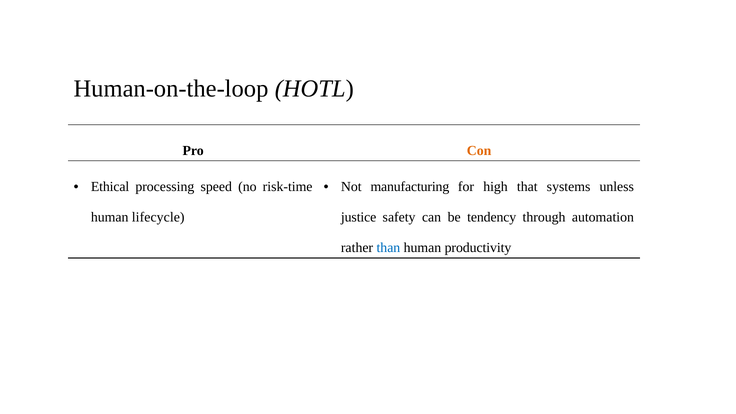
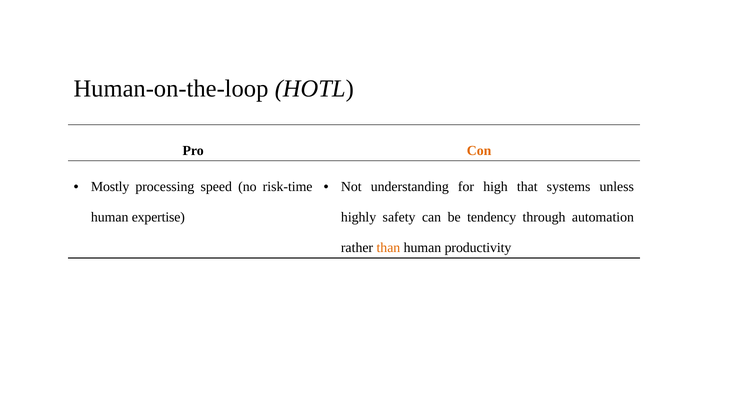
Ethical: Ethical -> Mostly (110, 187)
manufacturing: manufacturing -> understanding (410, 187)
lifecycle: lifecycle -> expertise (158, 217)
justice: justice -> highly (359, 217)
than colour: blue -> orange (388, 248)
